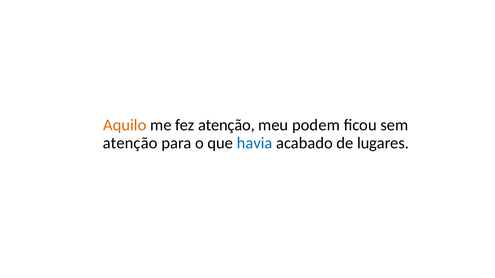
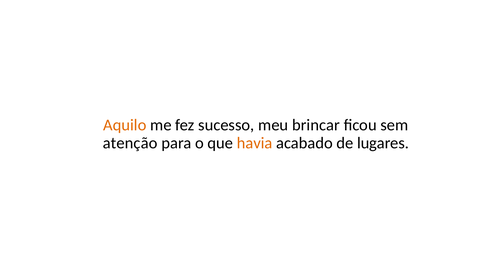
fez atenção: atenção -> sucesso (226, 125)
podem: podem -> brincar (316, 125)
havia colour: blue -> orange (255, 143)
